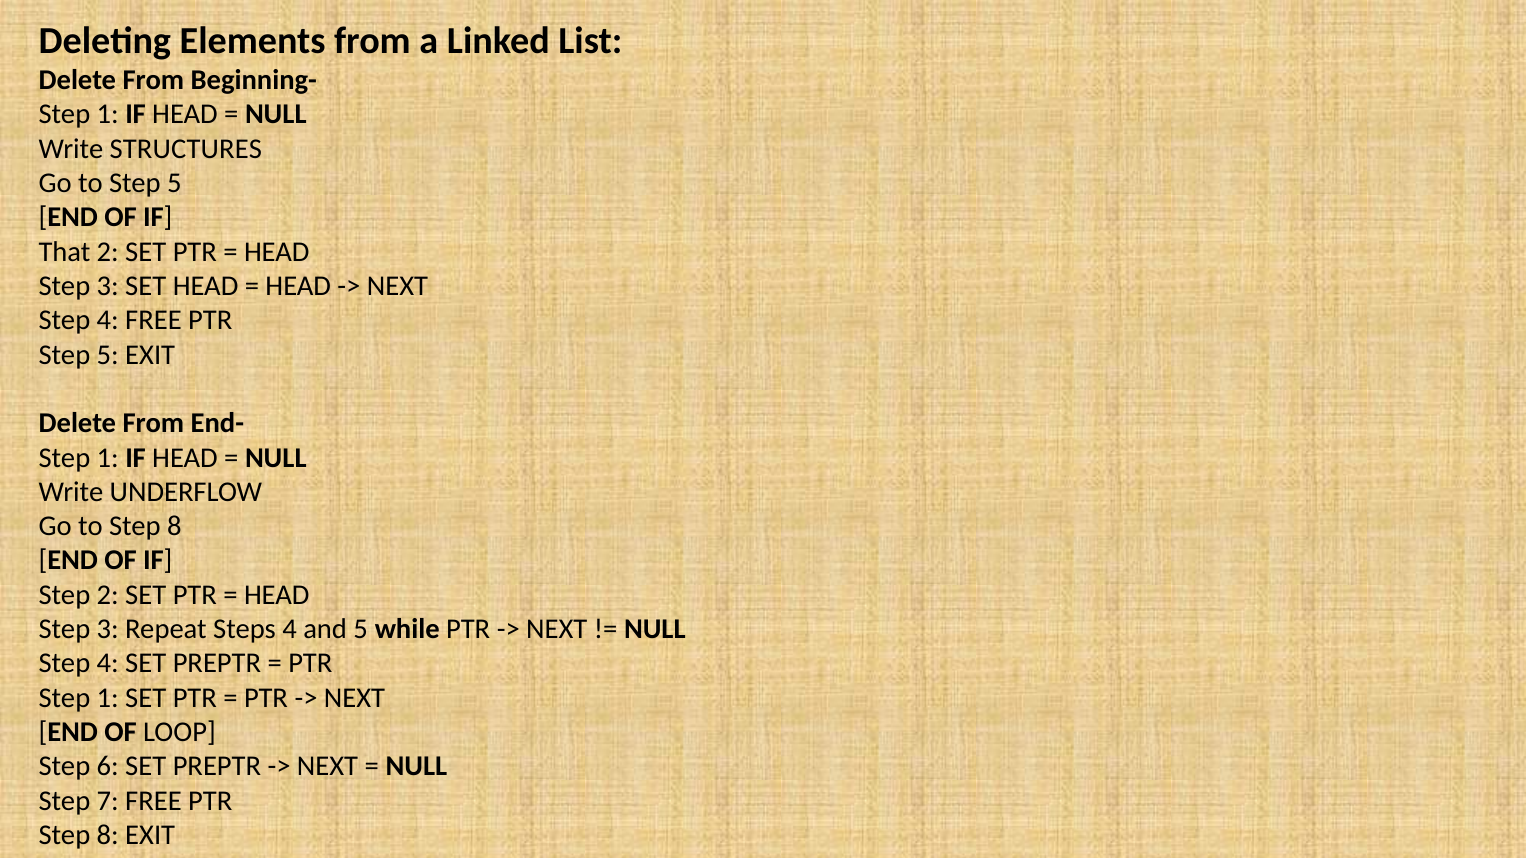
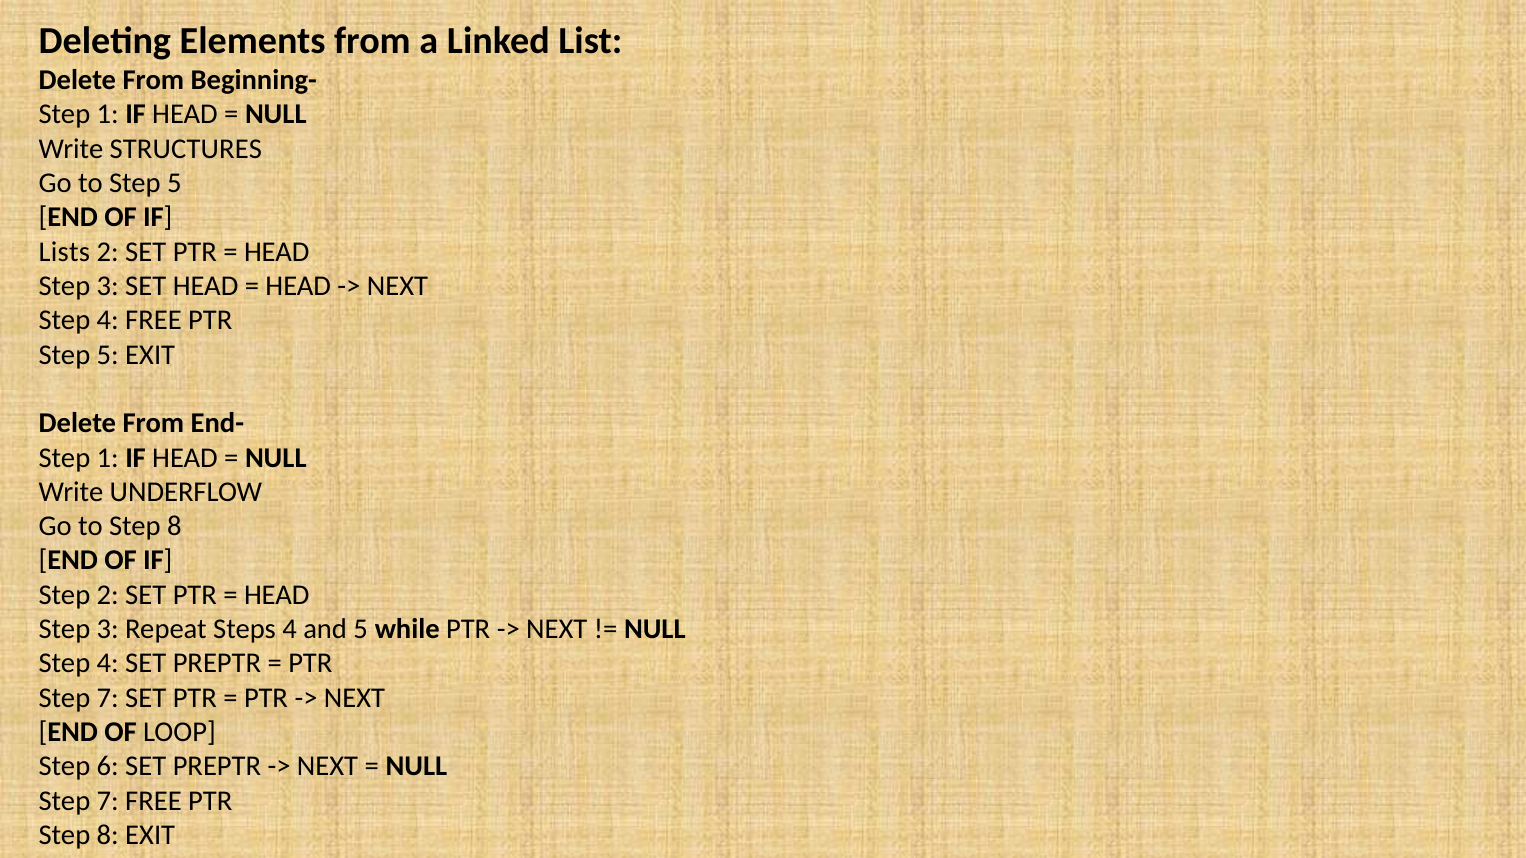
That: That -> Lists (64, 252)
1: 1 -> 7 (108, 698)
